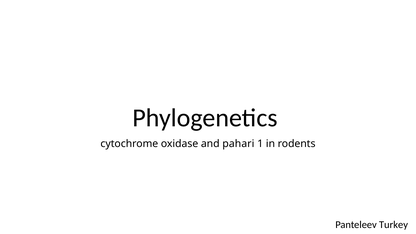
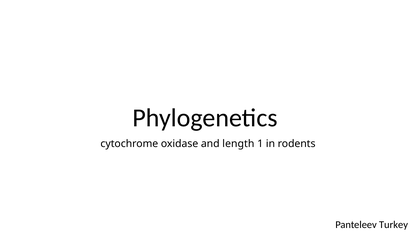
pahari: pahari -> length (238, 144)
